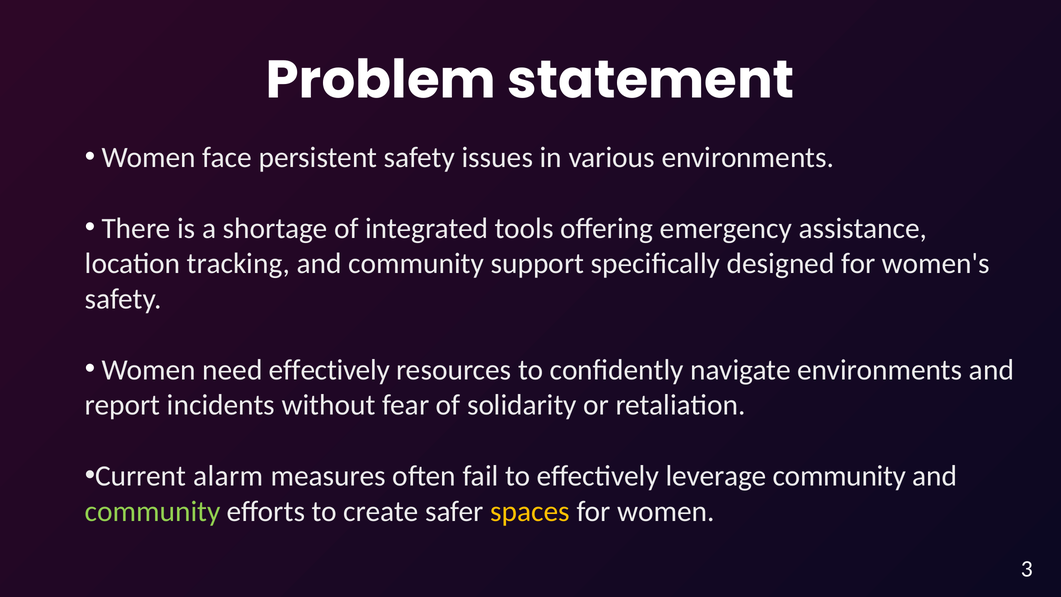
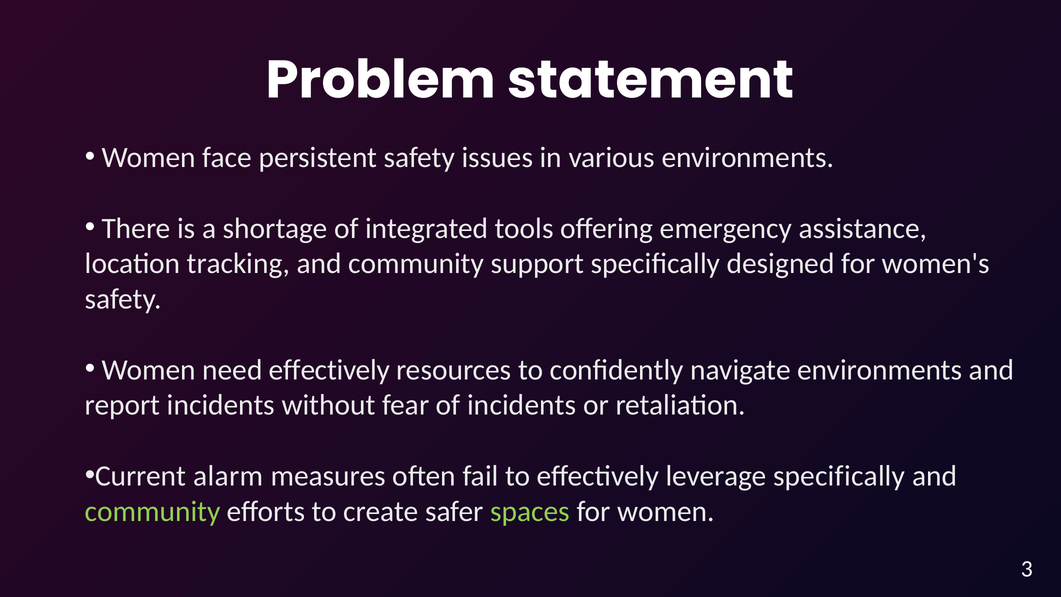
of solidarity: solidarity -> incidents (522, 405)
leverage community: community -> specifically (839, 476)
spaces colour: yellow -> light green (530, 511)
